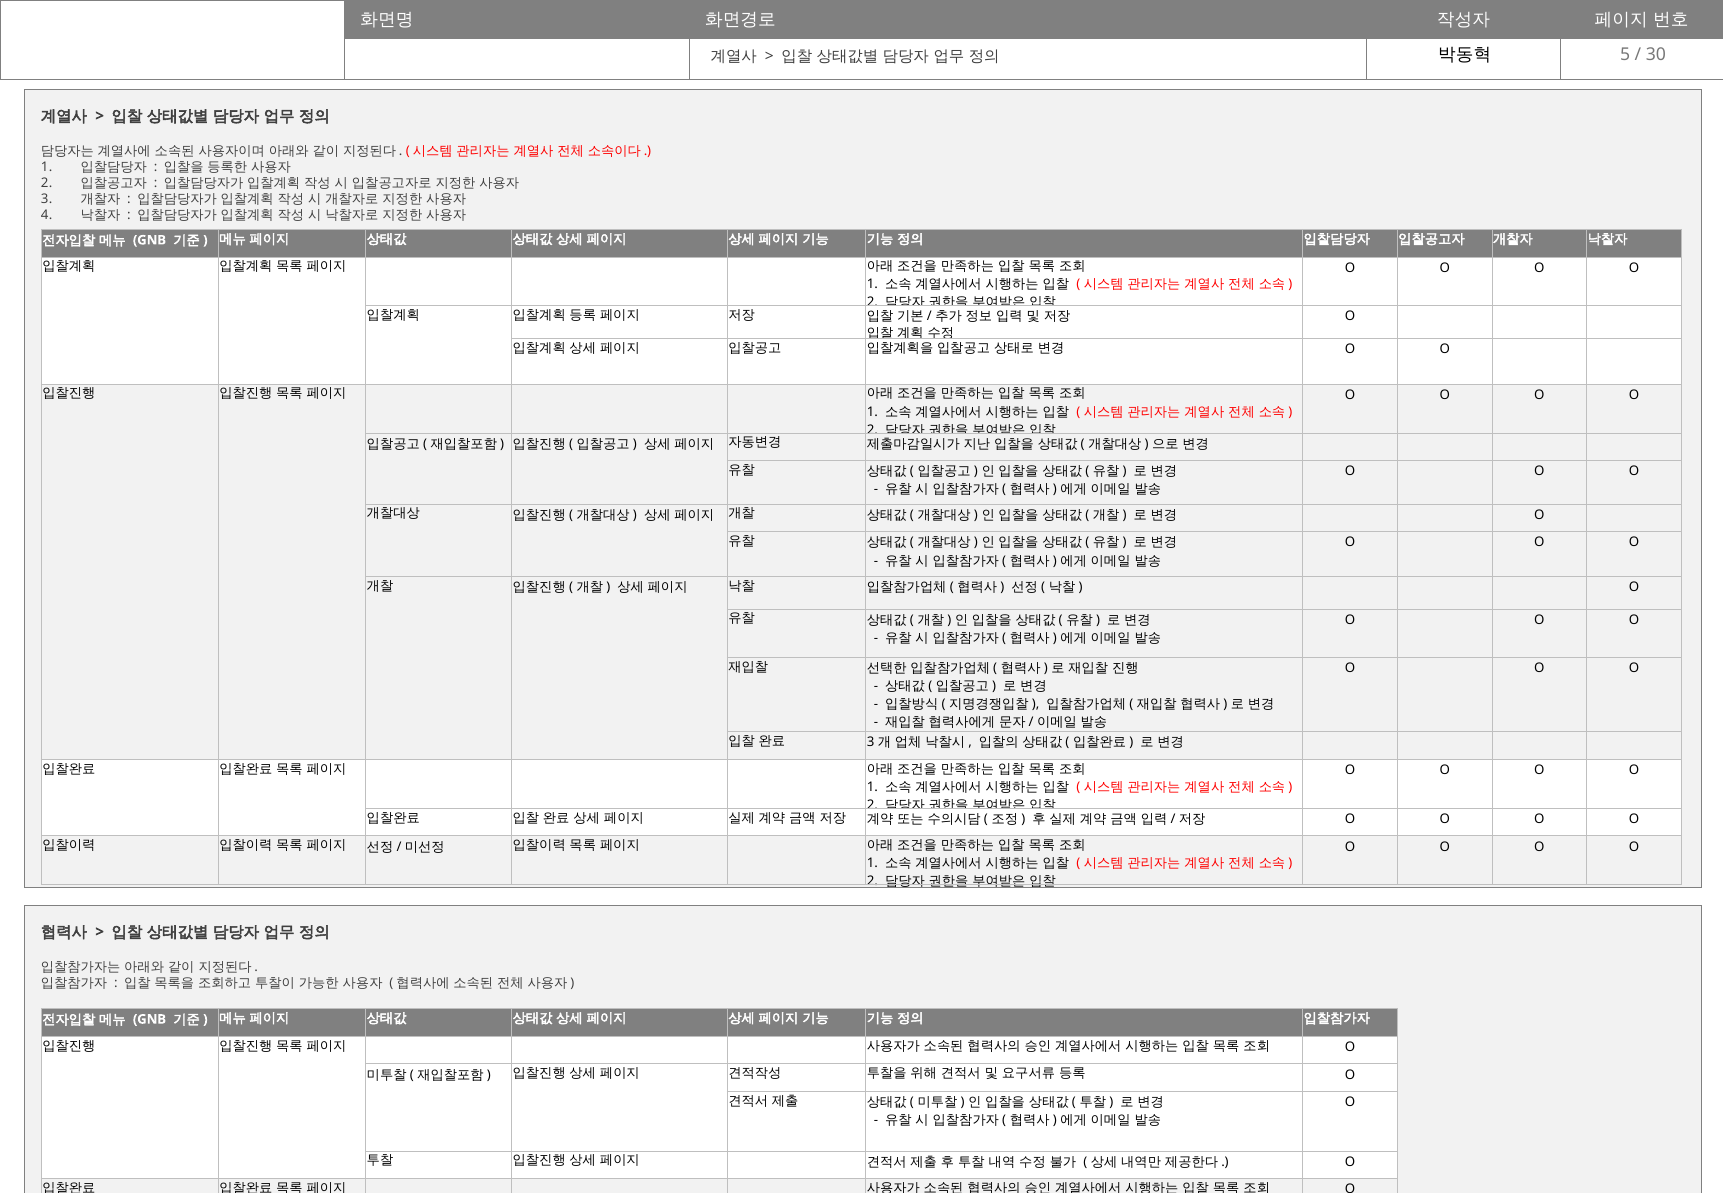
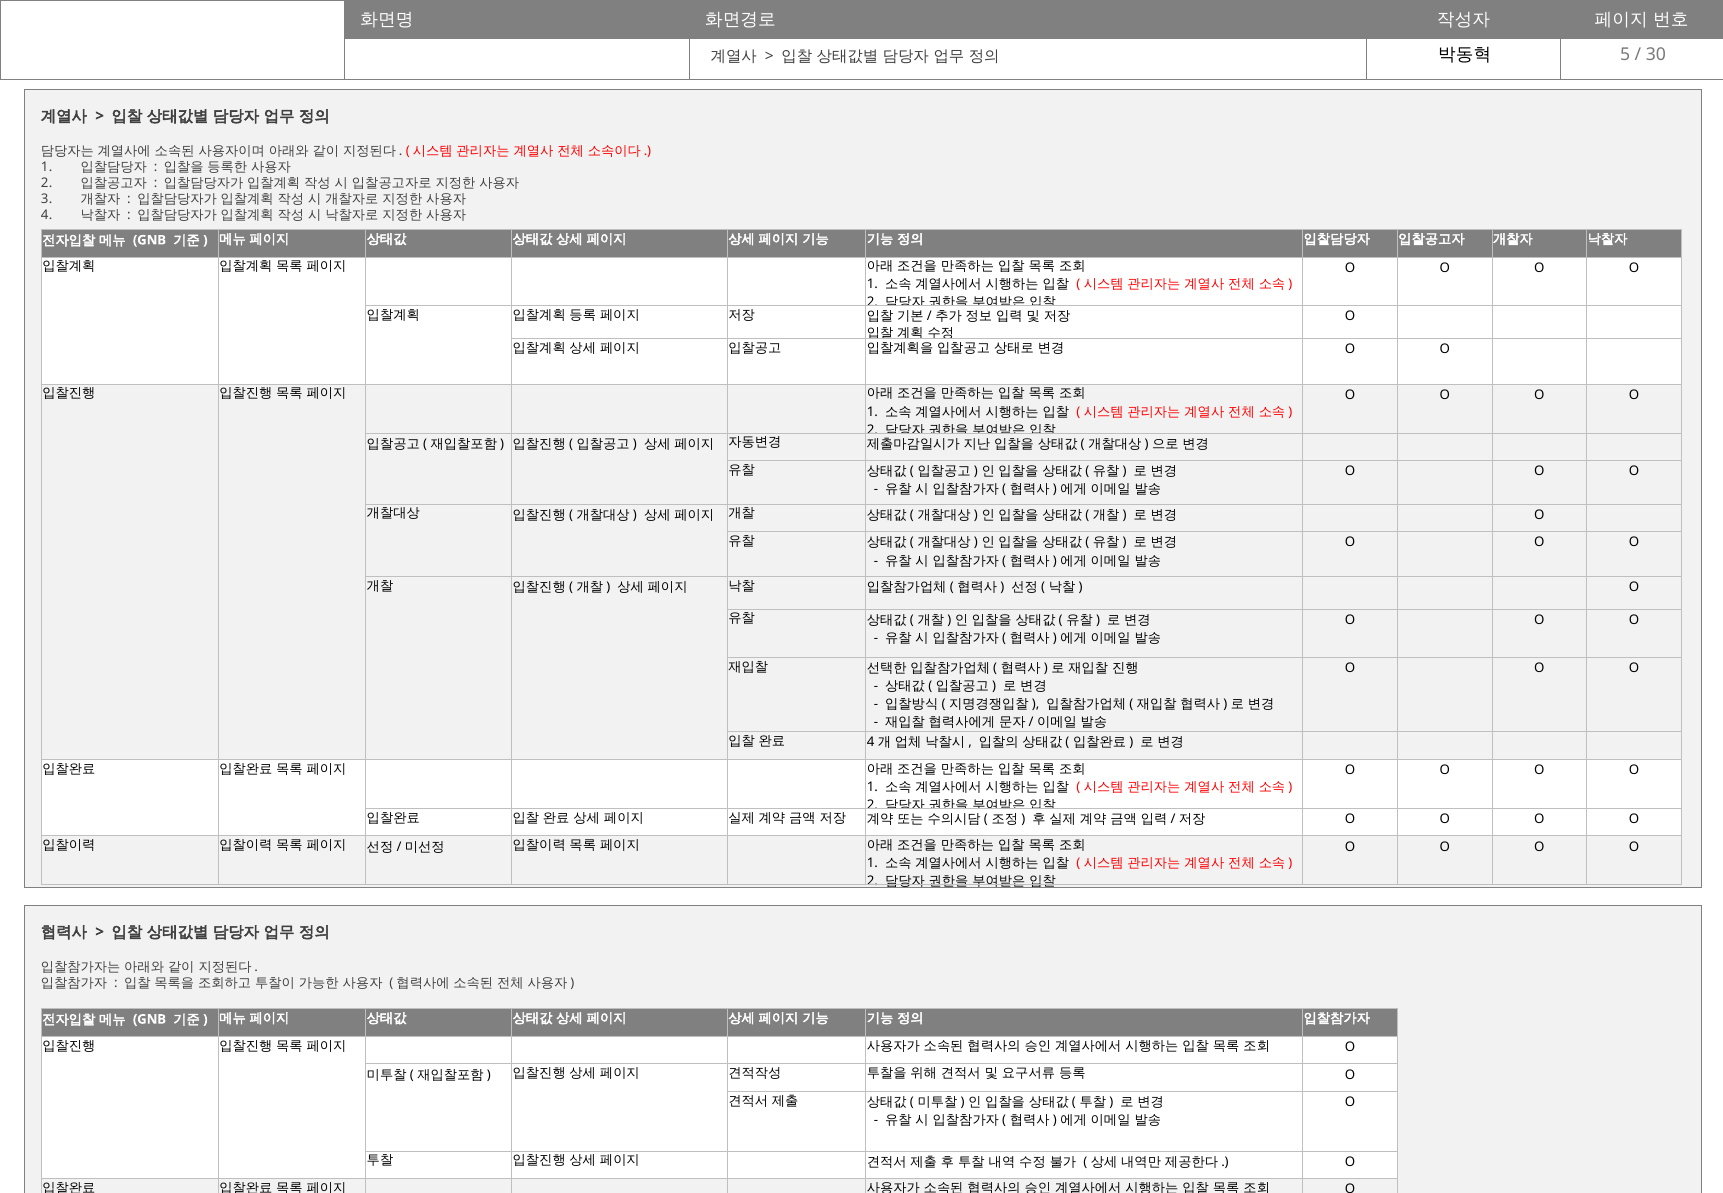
3: 3 -> 4 (871, 742)
